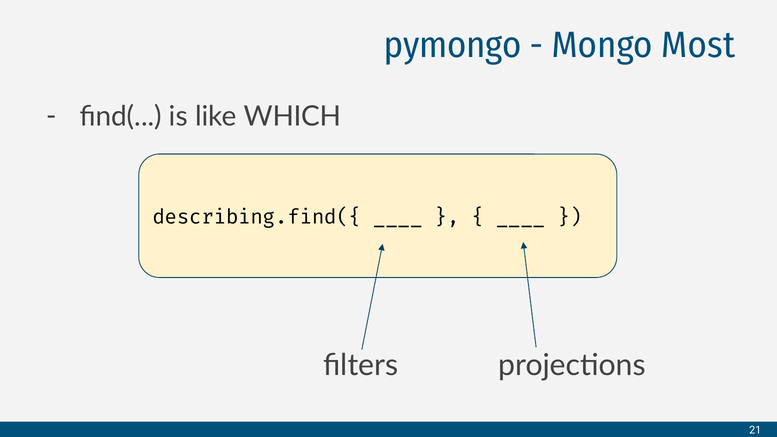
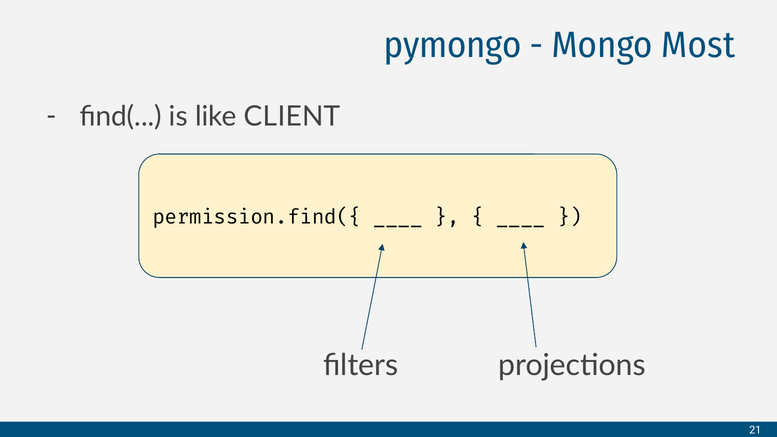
WHICH: WHICH -> CLIENT (292, 116)
describing.find({: describing.find({ -> permission.find({ (257, 217)
